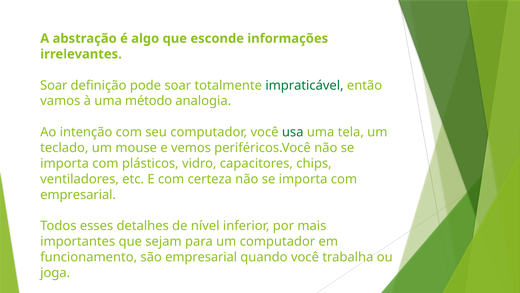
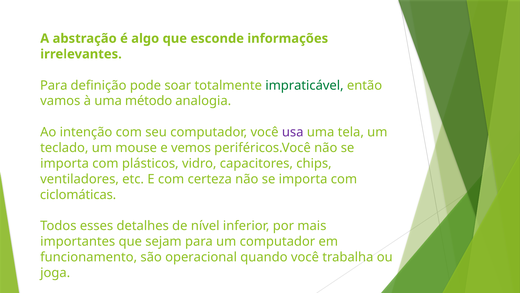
Soar: Soar -> Para (54, 85)
usa colour: green -> purple (293, 132)
empresarial: empresarial -> ciclomáticas (78, 194)
são empresarial: empresarial -> operacional (201, 257)
